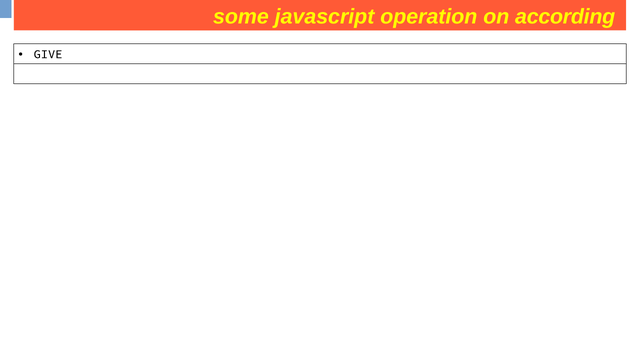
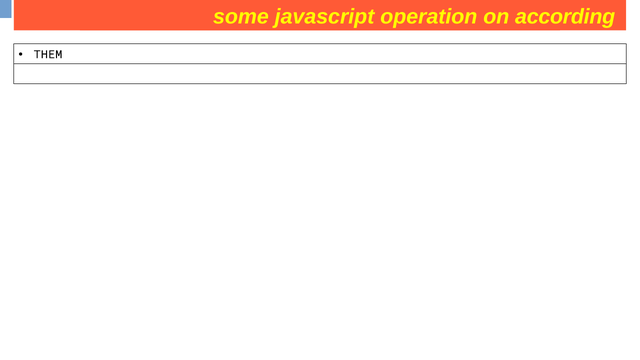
GIVE: GIVE -> THEM (48, 54)
